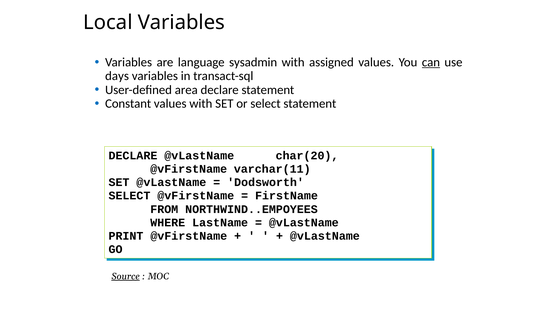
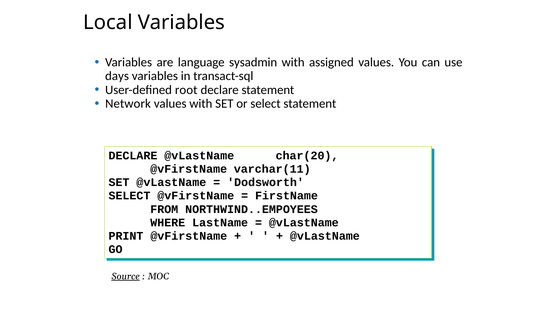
can underline: present -> none (431, 62)
area: area -> root (186, 90)
Constant: Constant -> Network (128, 103)
